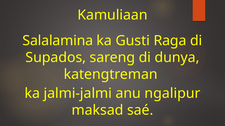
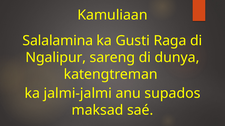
Supados: Supados -> Ngalipur (56, 58)
ngalipur: ngalipur -> supados (172, 94)
